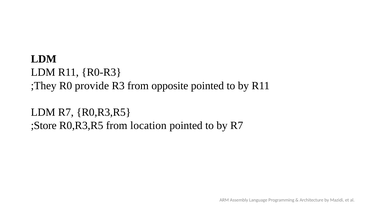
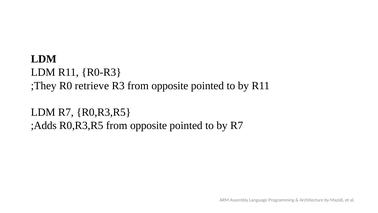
provide: provide -> retrieve (92, 85)
;Store: ;Store -> ;Adds (44, 125)
R0,R3,R5 from location: location -> opposite (149, 125)
